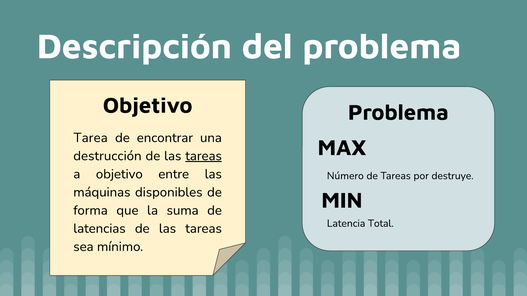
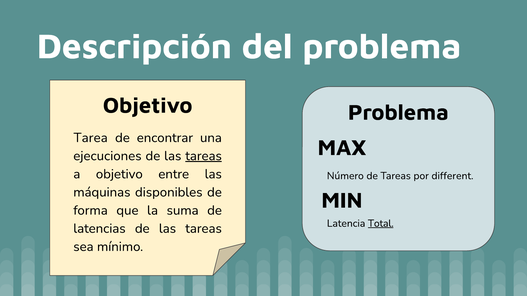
destrucción: destrucción -> ejecuciones (107, 156)
destruye: destruye -> different (452, 176)
Total underline: none -> present (381, 224)
